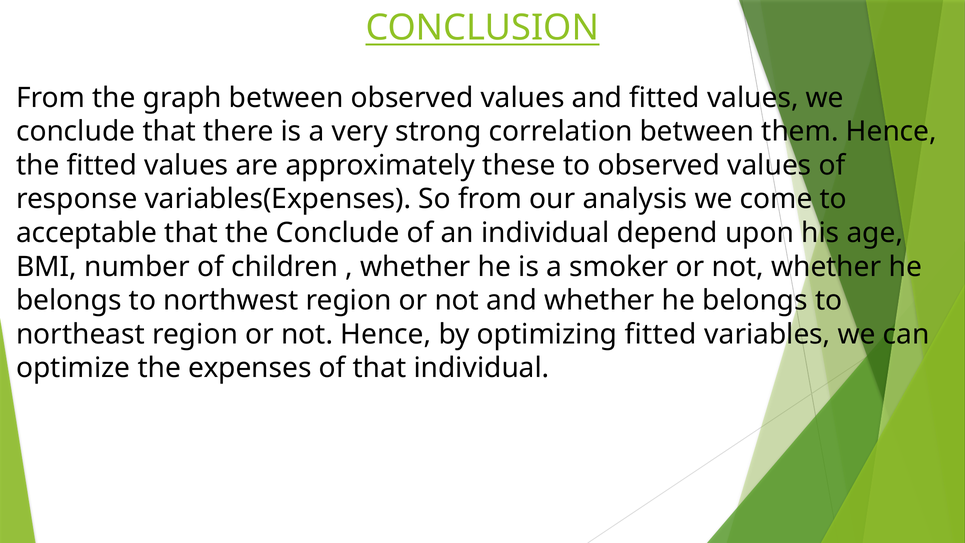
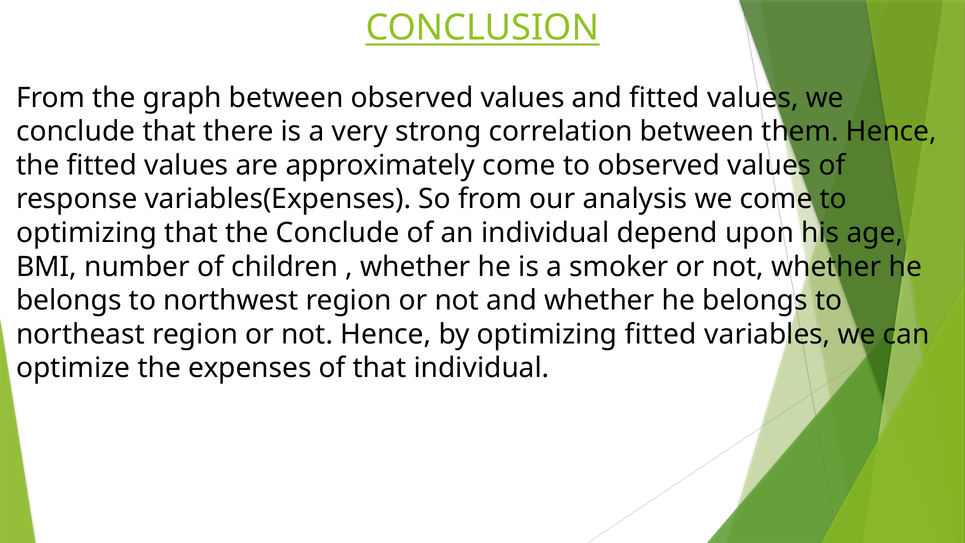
approximately these: these -> come (519, 165)
acceptable: acceptable -> optimizing (87, 233)
